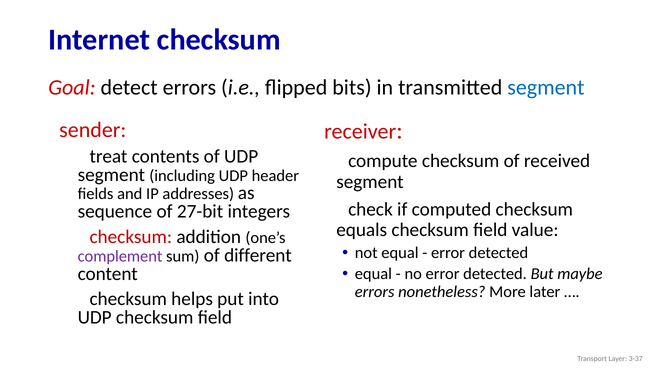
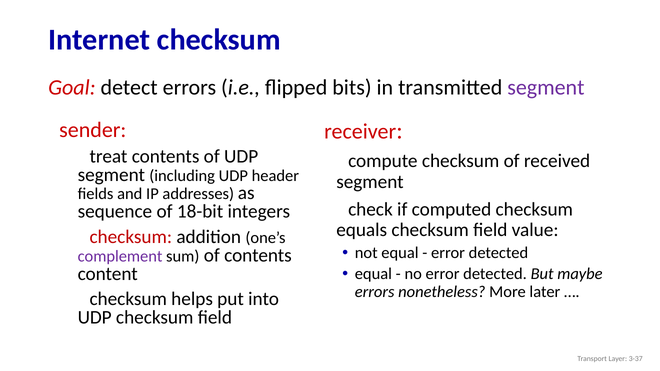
segment colour: blue -> purple (546, 87)
27-bit: 27-bit -> 18-bit (200, 212)
of different: different -> contents (258, 255)
